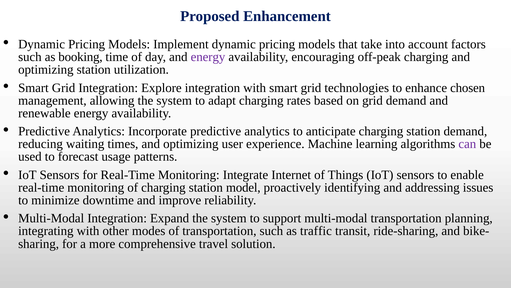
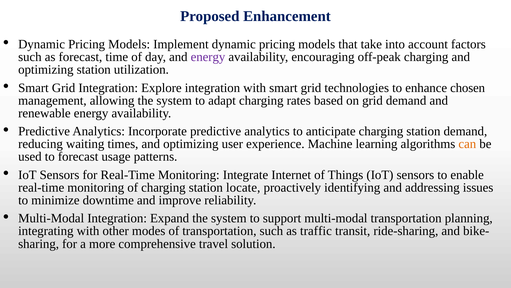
as booking: booking -> forecast (80, 57)
can colour: purple -> orange (467, 144)
model: model -> locate (243, 187)
